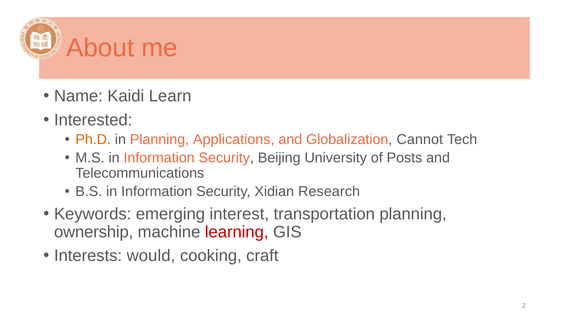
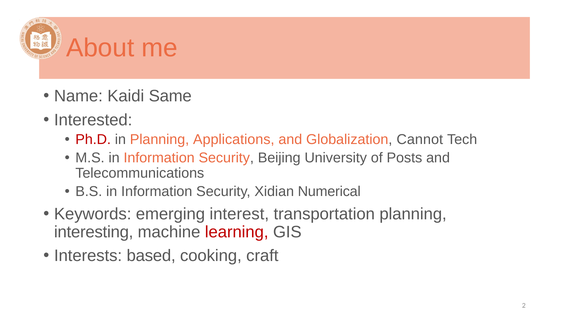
Learn: Learn -> Same (170, 96)
Ph.D colour: orange -> red (93, 140)
Research: Research -> Numerical (329, 192)
ownership: ownership -> interesting (94, 232)
would: would -> based (151, 256)
